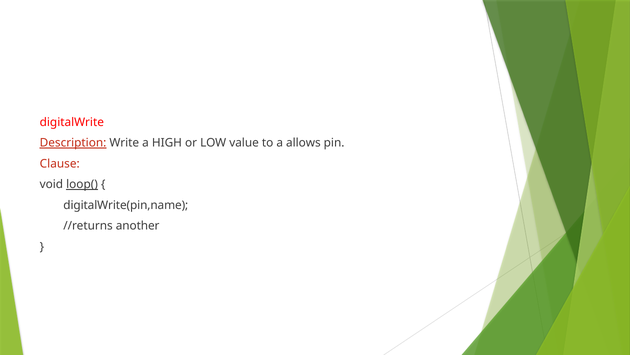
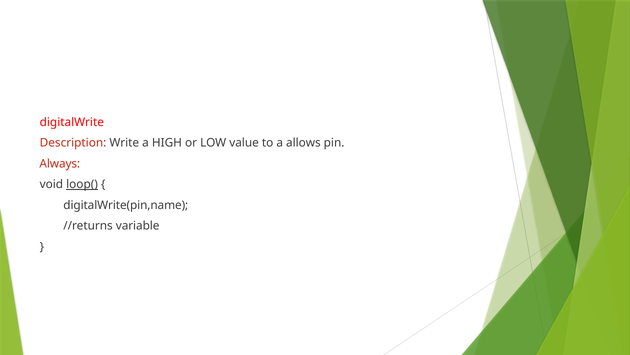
Description underline: present -> none (73, 143)
Clause: Clause -> Always (60, 163)
another: another -> variable (138, 226)
